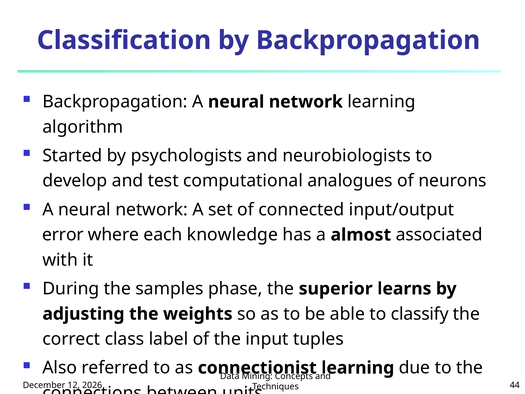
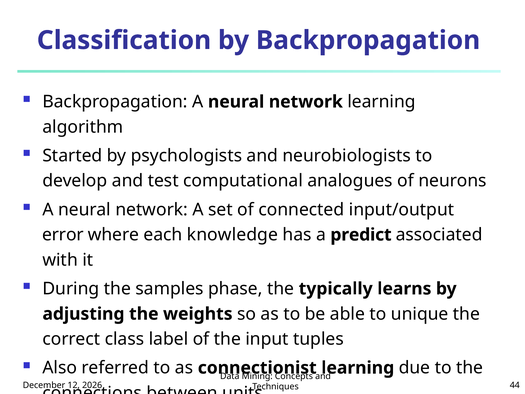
almost: almost -> predict (361, 235)
superior: superior -> typically (336, 289)
classify: classify -> unique (420, 314)
